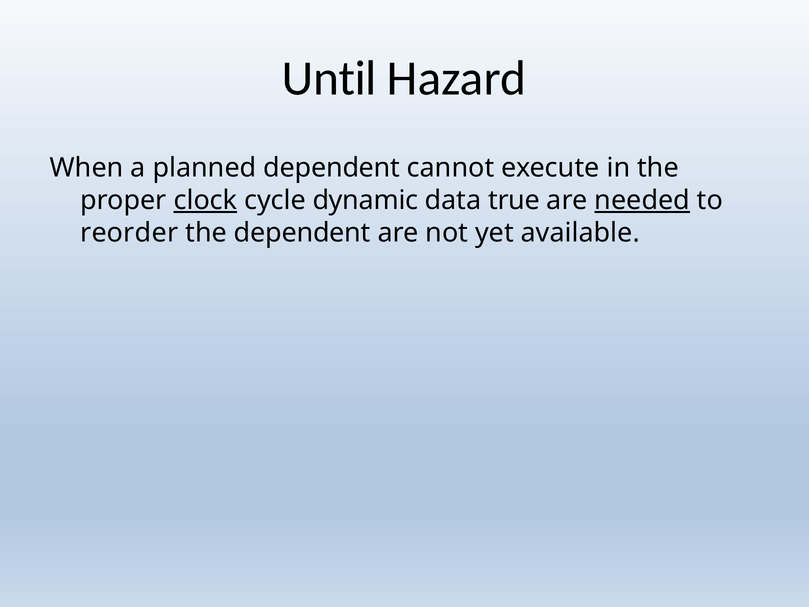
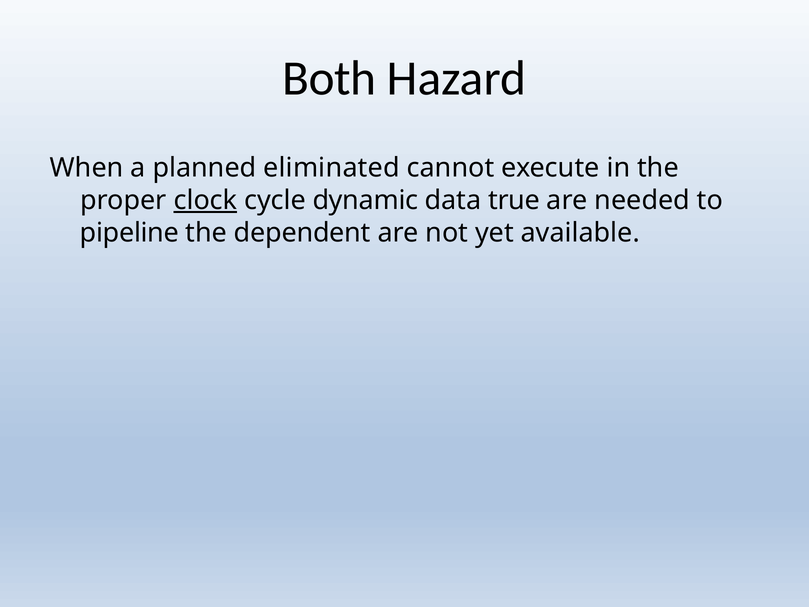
Until: Until -> Both (329, 78)
planned dependent: dependent -> eliminated (332, 168)
needed underline: present -> none (642, 200)
reorder: reorder -> pipeline (129, 233)
